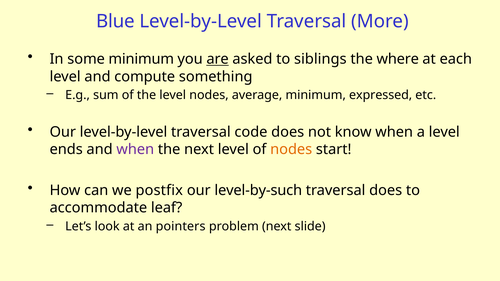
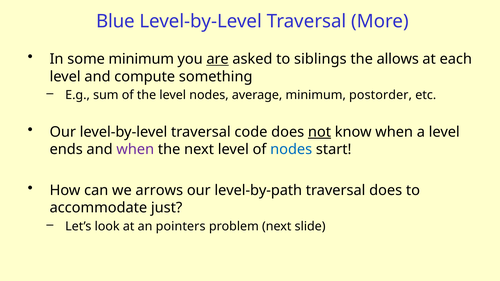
where: where -> allows (398, 59)
expressed: expressed -> postorder (381, 95)
not underline: none -> present (319, 132)
nodes colour: orange -> blue (291, 150)
postfix: postfix -> arrows (159, 190)
level-by-such: level-by-such -> level-by-path (258, 190)
leaf: leaf -> just (167, 208)
